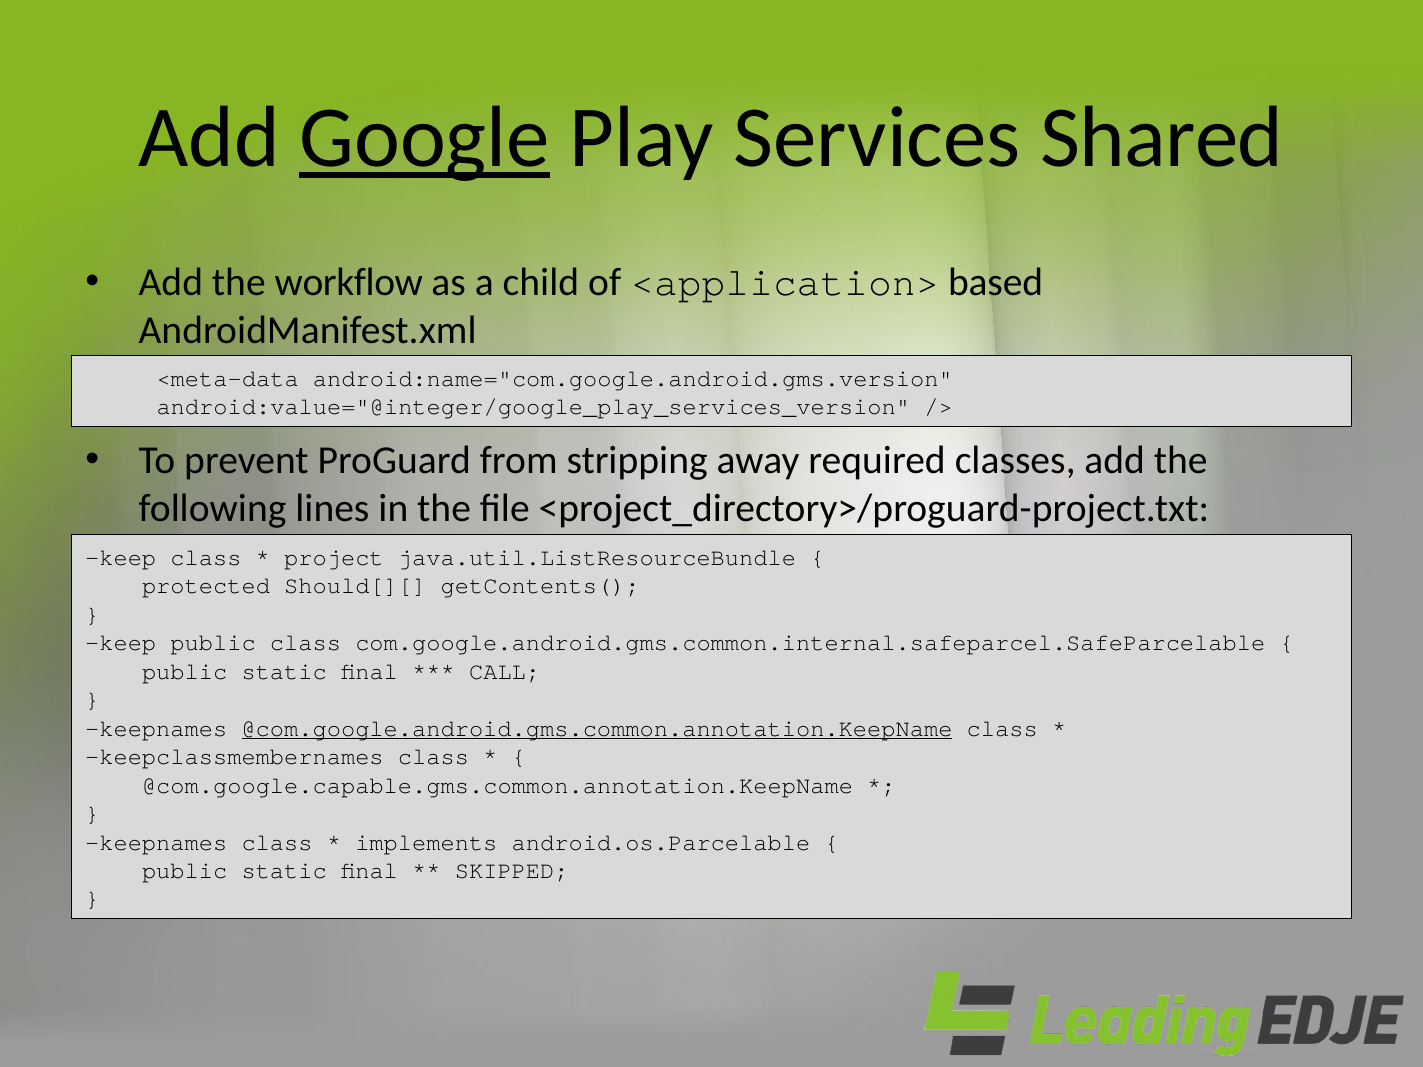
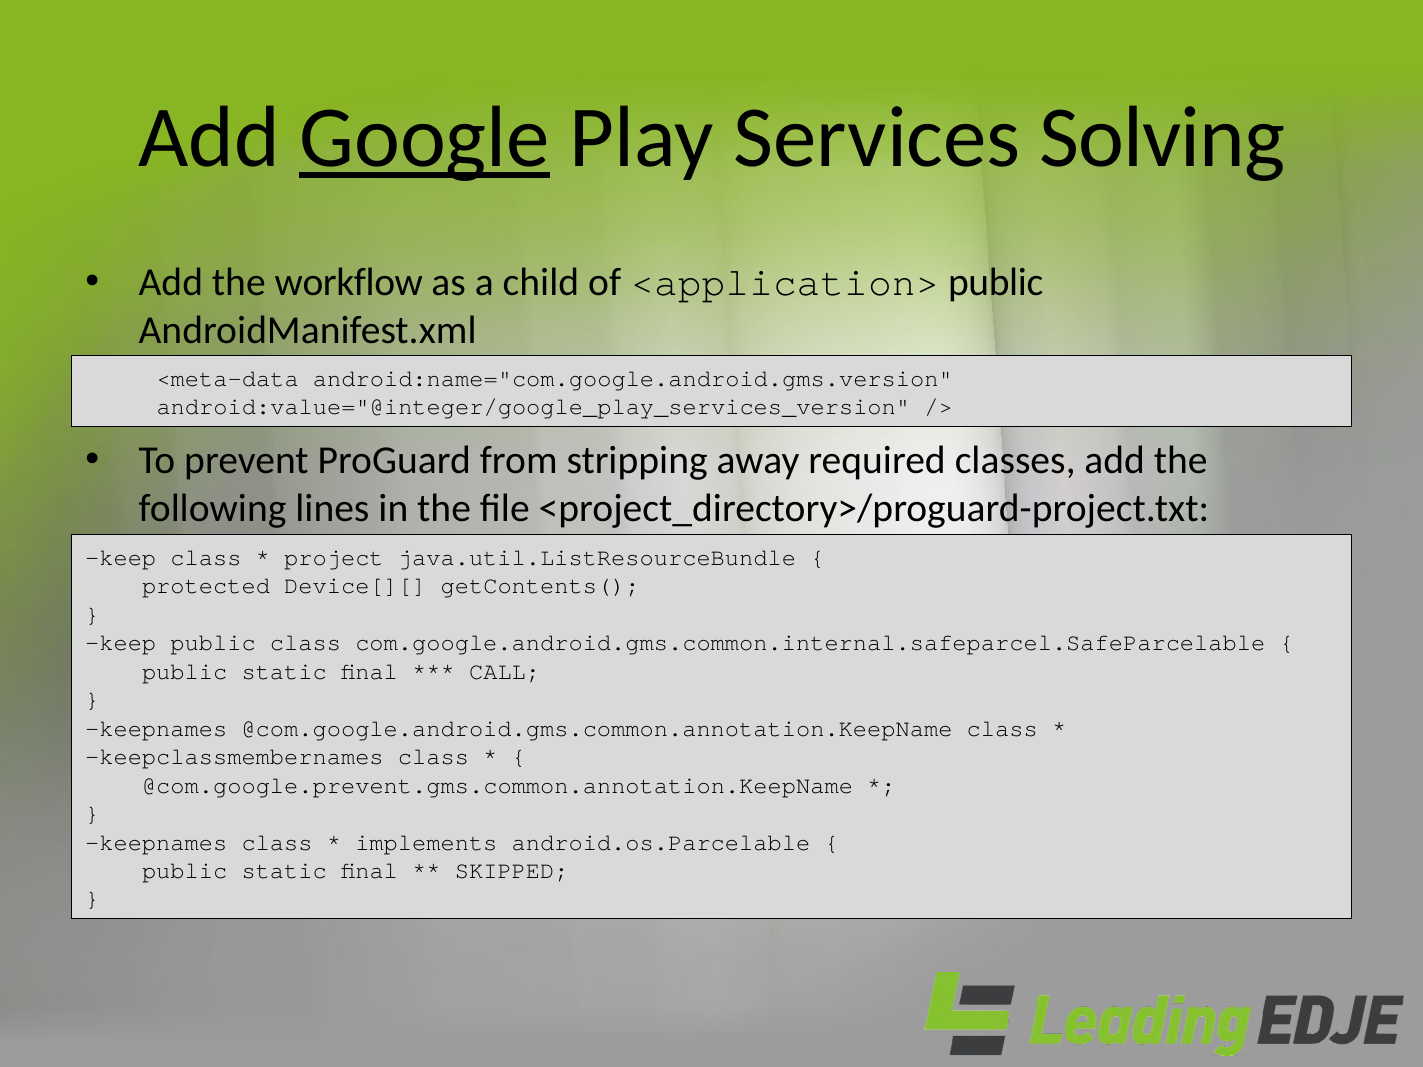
Shared: Shared -> Solving (1162, 138)
<application> based: based -> public (996, 283)
Should[][: Should[][ -> Device[][ (355, 586)
@com.google.android.gms.common.annotation.KeepName underline: present -> none (597, 729)
@com.google.capable.gms.common.annotation.KeepName: @com.google.capable.gms.common.annotation.KeepName -> @com.google.prevent.gms.common.annotation.KeepName (498, 785)
